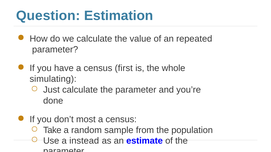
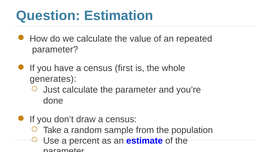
simulating: simulating -> generates (53, 79)
most: most -> draw (86, 120)
instead: instead -> percent (84, 141)
